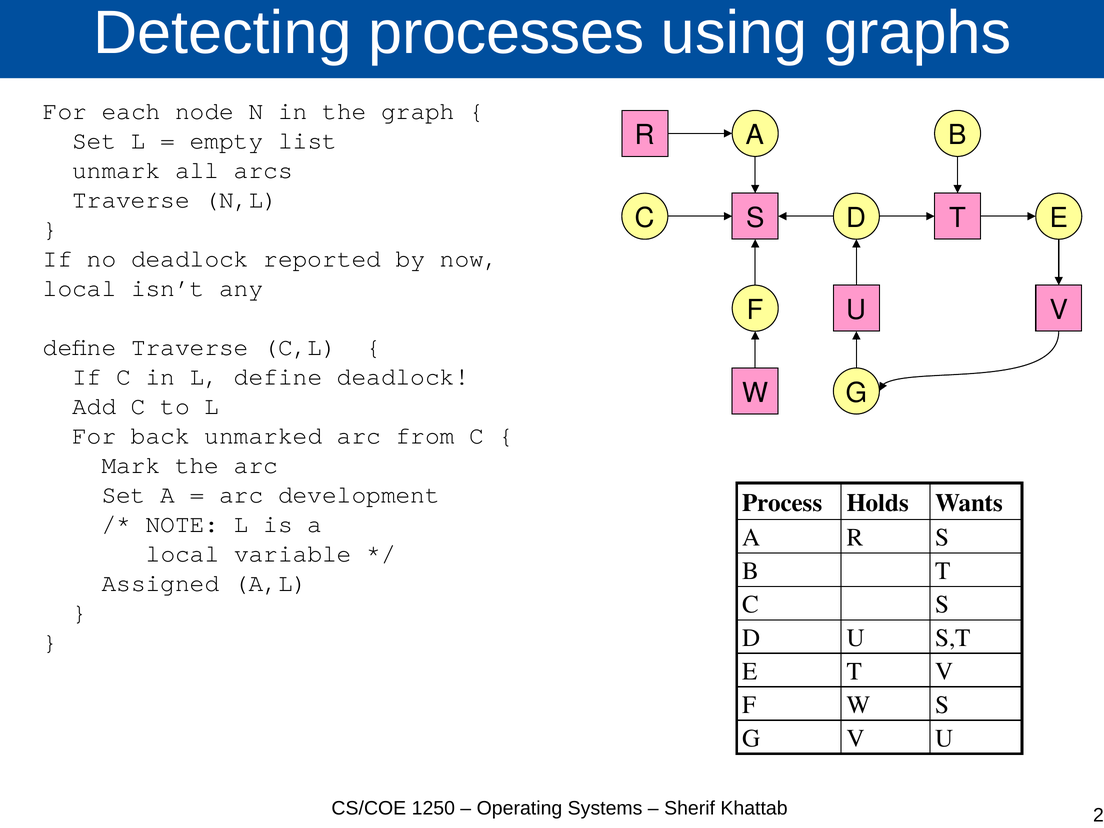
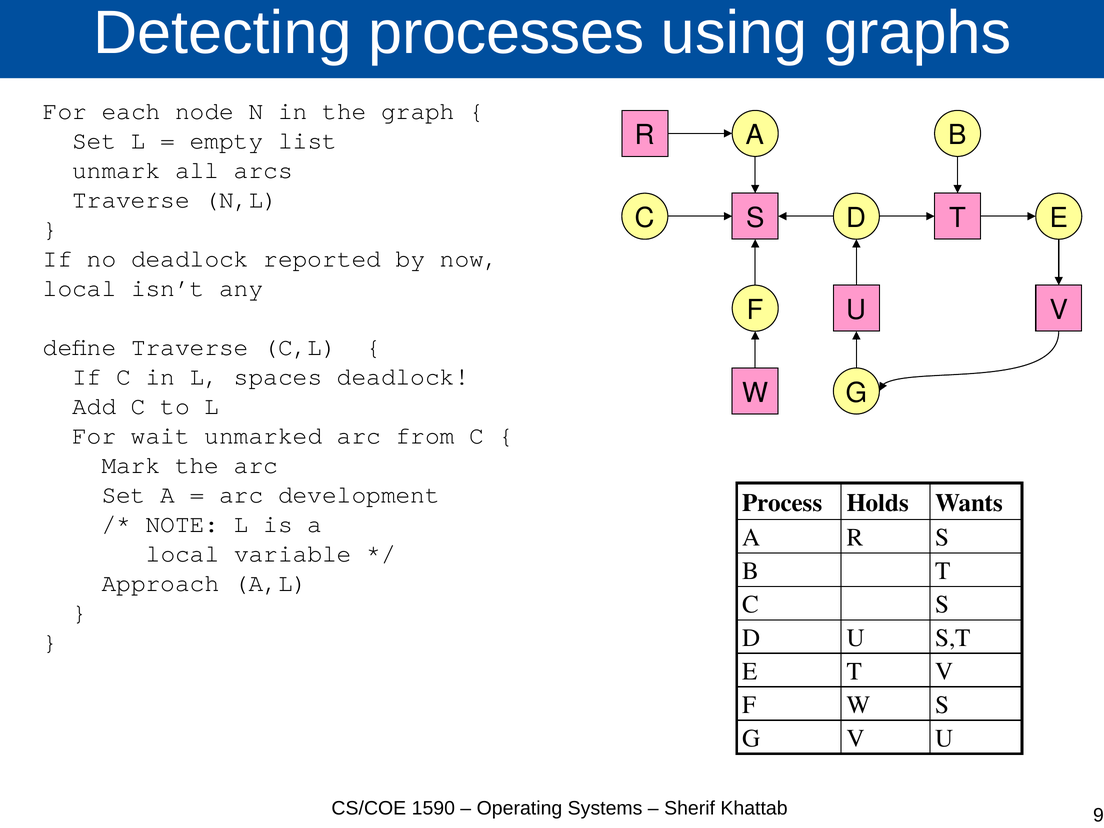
L define: define -> spaces (278, 377)
back: back -> wait (160, 436)
Assigned: Assigned -> Approach (160, 583)
1250: 1250 -> 1590 (433, 808)
2: 2 -> 9 (1099, 815)
